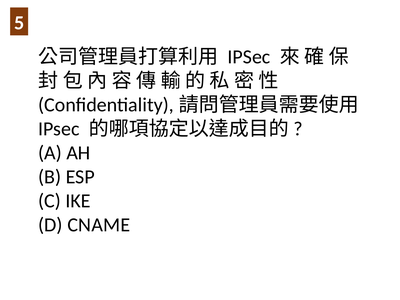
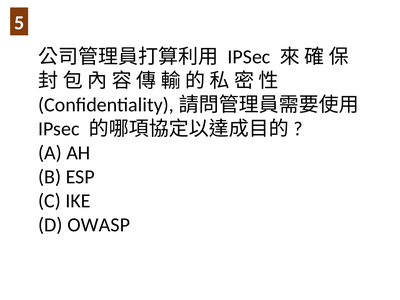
CNAME: CNAME -> OWASP (99, 225)
